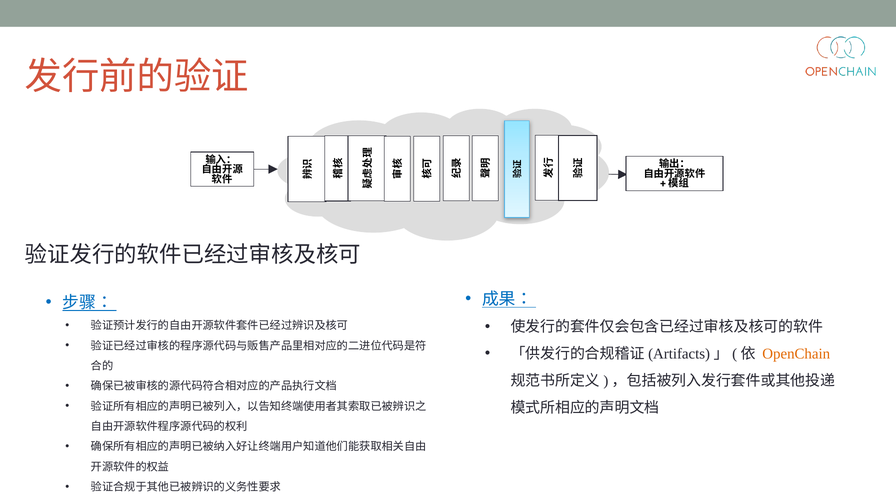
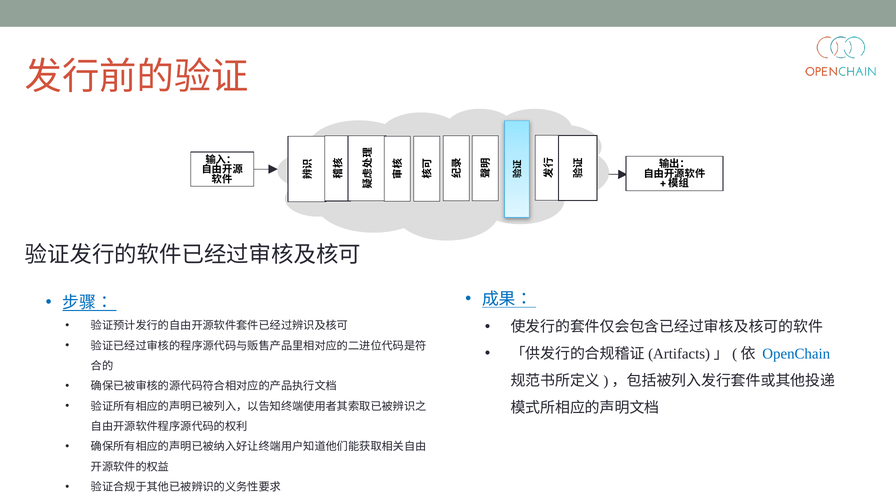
OpenChain colour: orange -> blue (796, 354)
